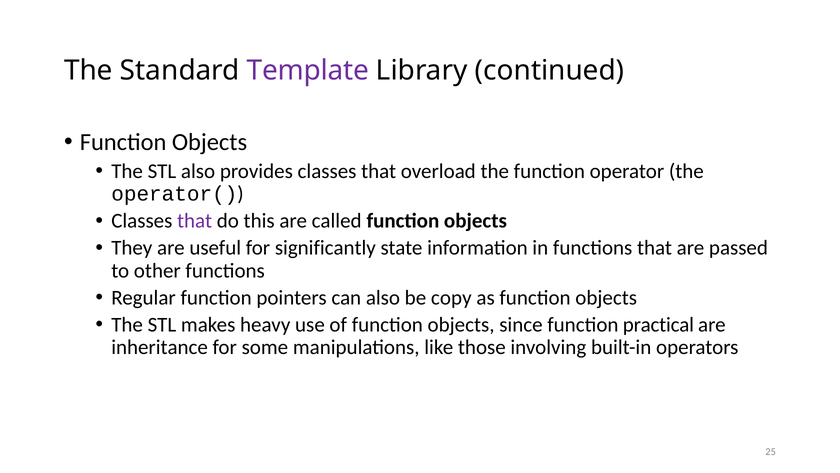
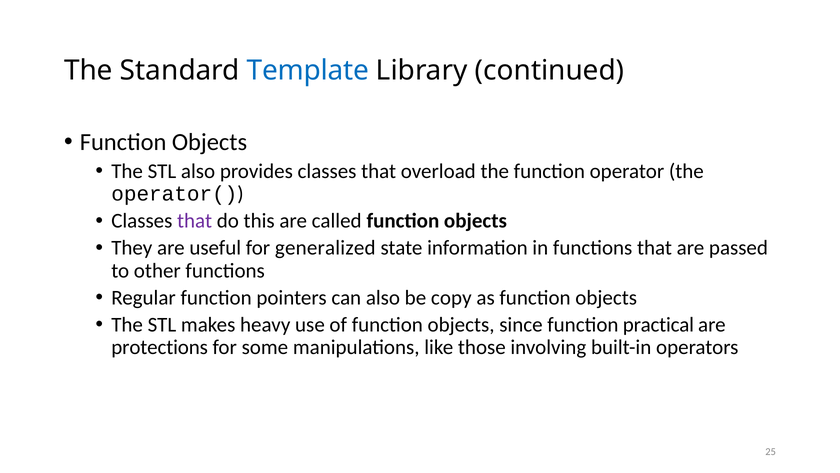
Template colour: purple -> blue (308, 71)
significantly: significantly -> generalized (325, 248)
inheritance: inheritance -> protections (160, 347)
